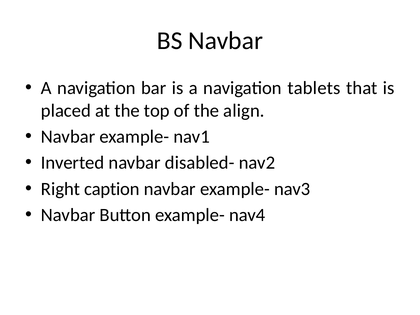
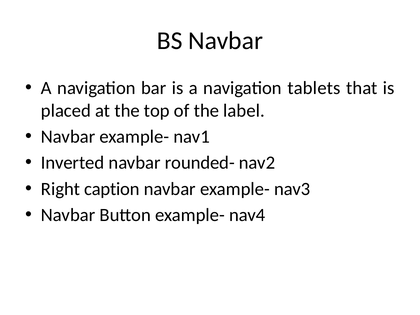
align: align -> label (244, 111)
disabled-: disabled- -> rounded- (200, 163)
